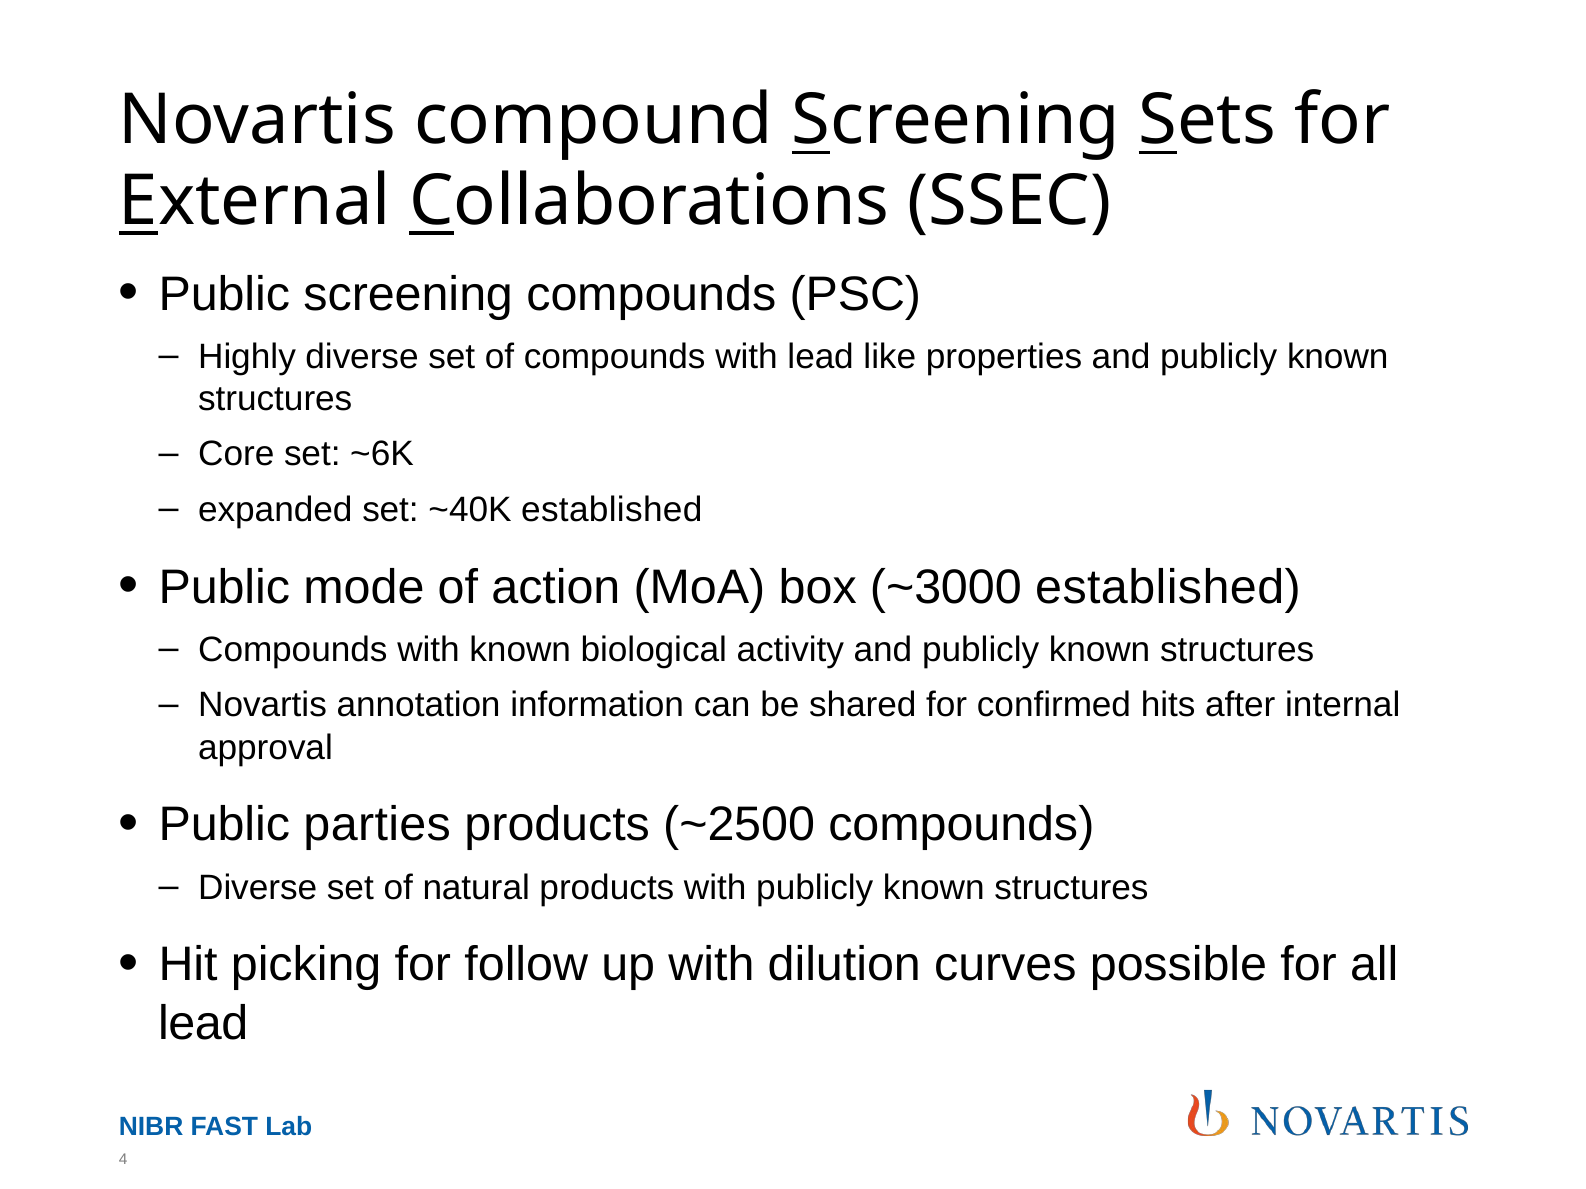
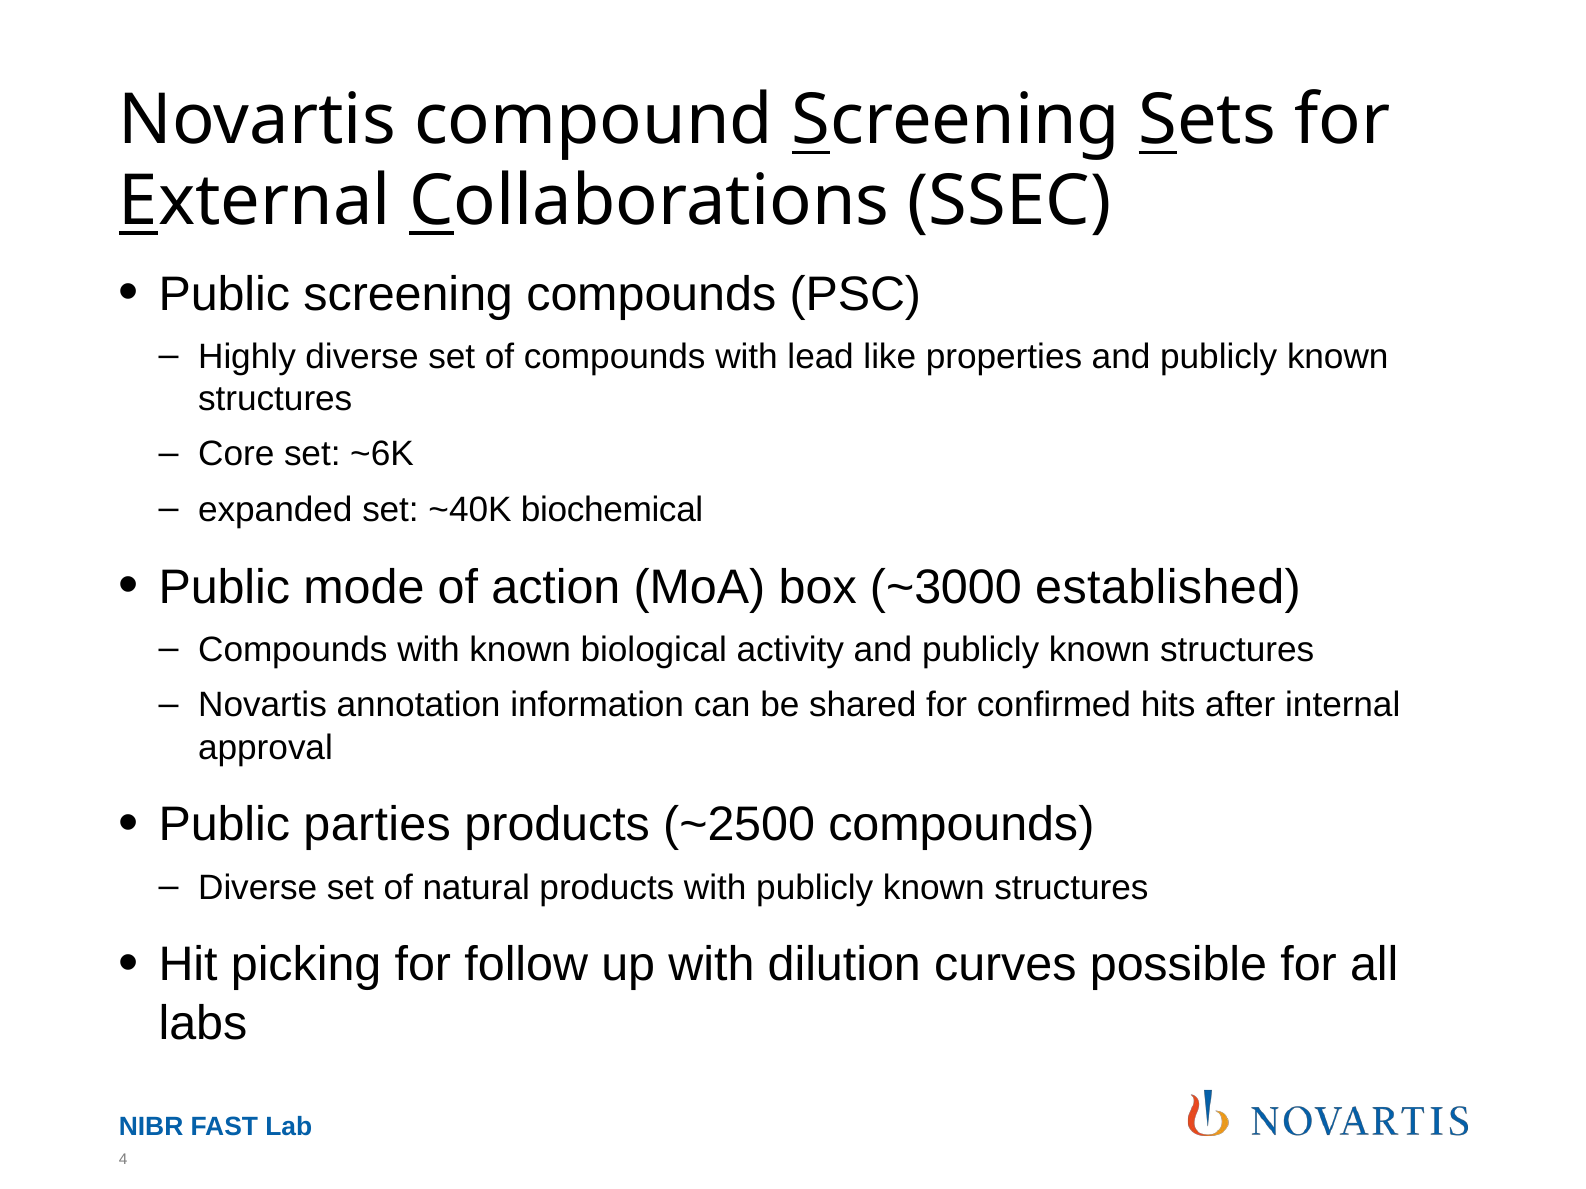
~40K established: established -> biochemical (612, 510)
lead: lead -> labs (203, 1024)
